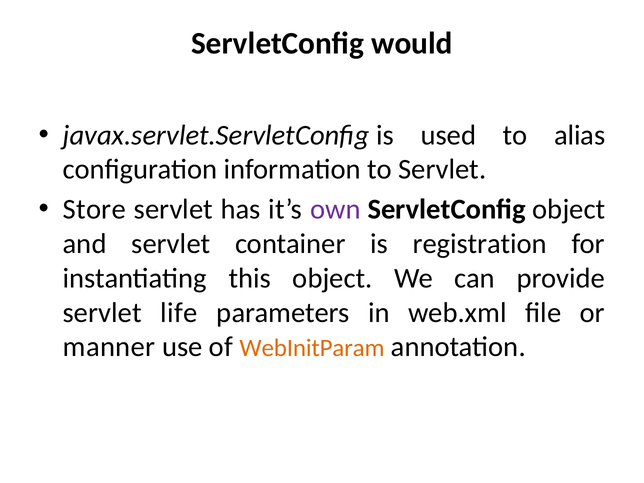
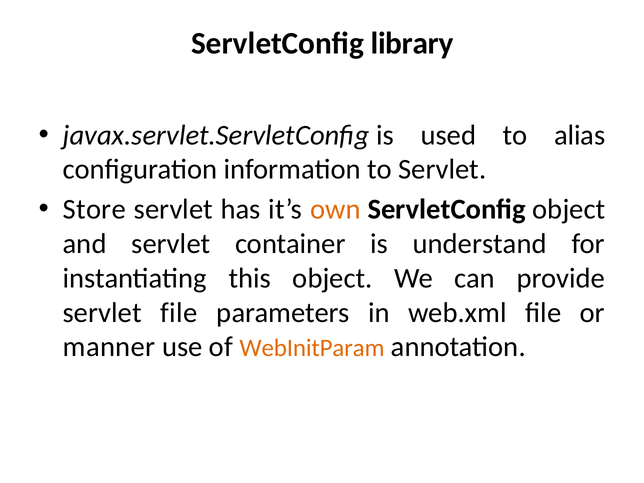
would: would -> library (412, 44)
own colour: purple -> orange (335, 210)
registration: registration -> understand (480, 244)
servlet life: life -> file (179, 313)
